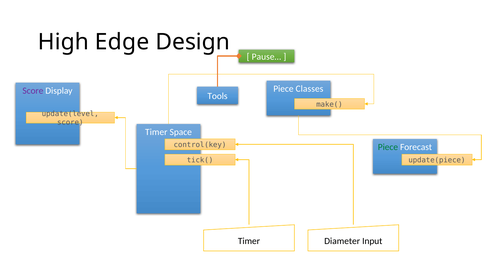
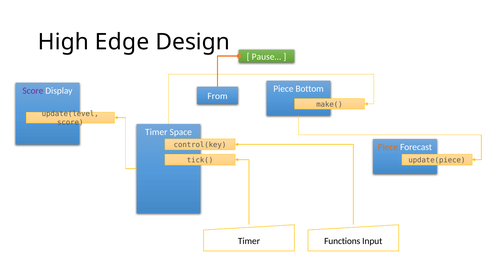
Classes: Classes -> Bottom (310, 89)
Tools: Tools -> From (217, 96)
Piece colour: green -> orange (388, 147)
Diameter: Diameter -> Functions (342, 241)
